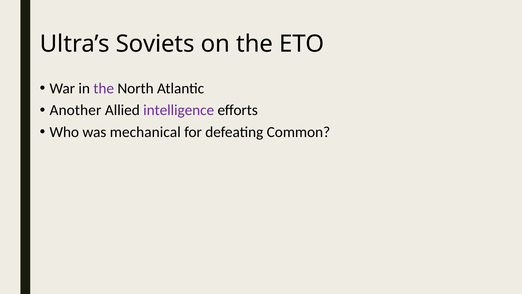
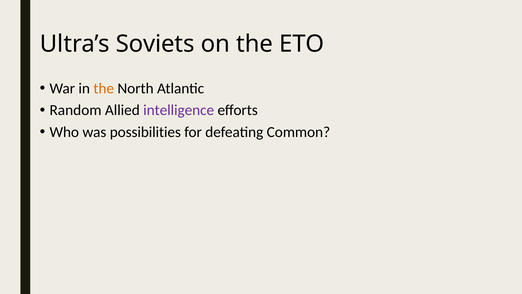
the colour: purple -> orange (104, 88)
Another: Another -> Random (76, 110)
mechanical: mechanical -> possibilities (145, 132)
